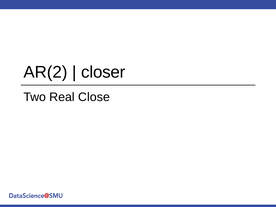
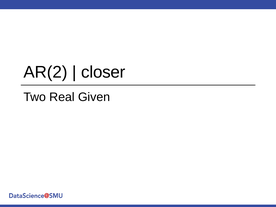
Close: Close -> Given (94, 97)
